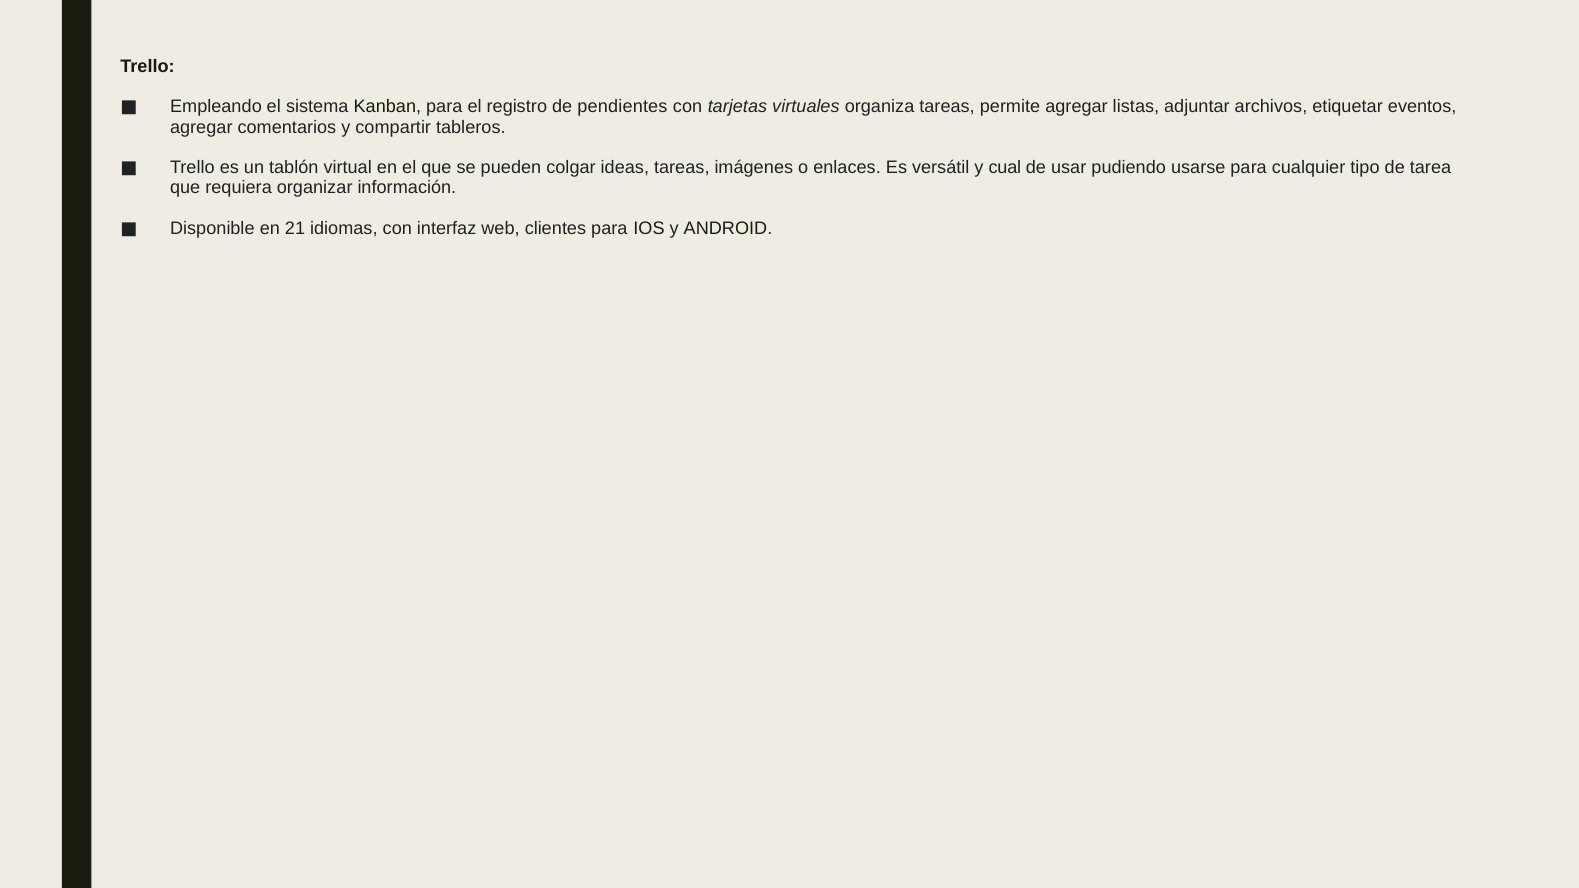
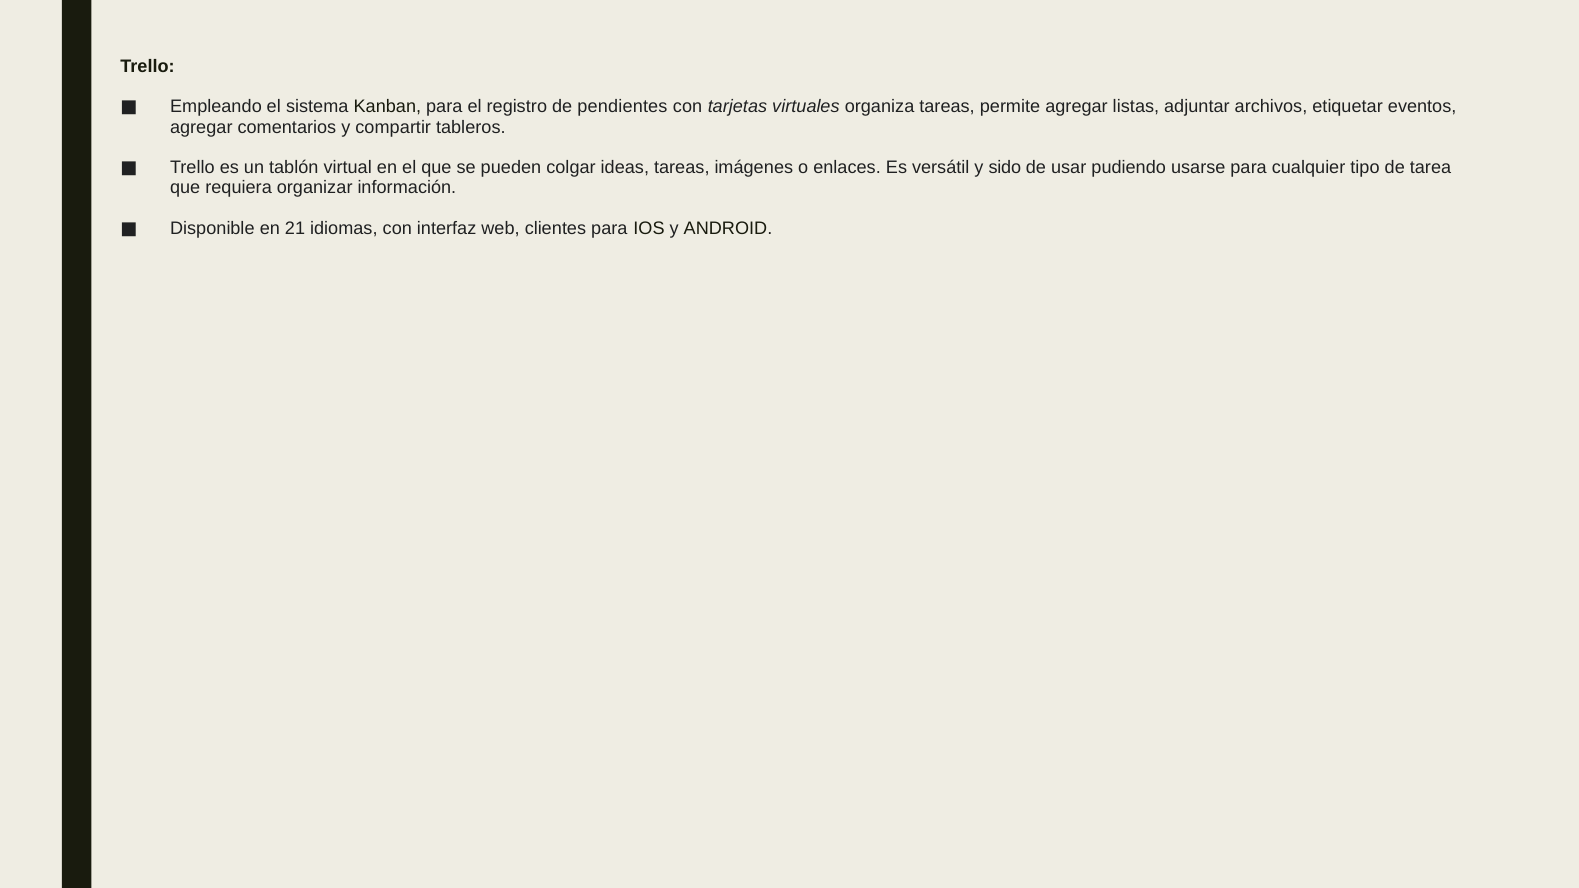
cual: cual -> sido (1005, 167)
